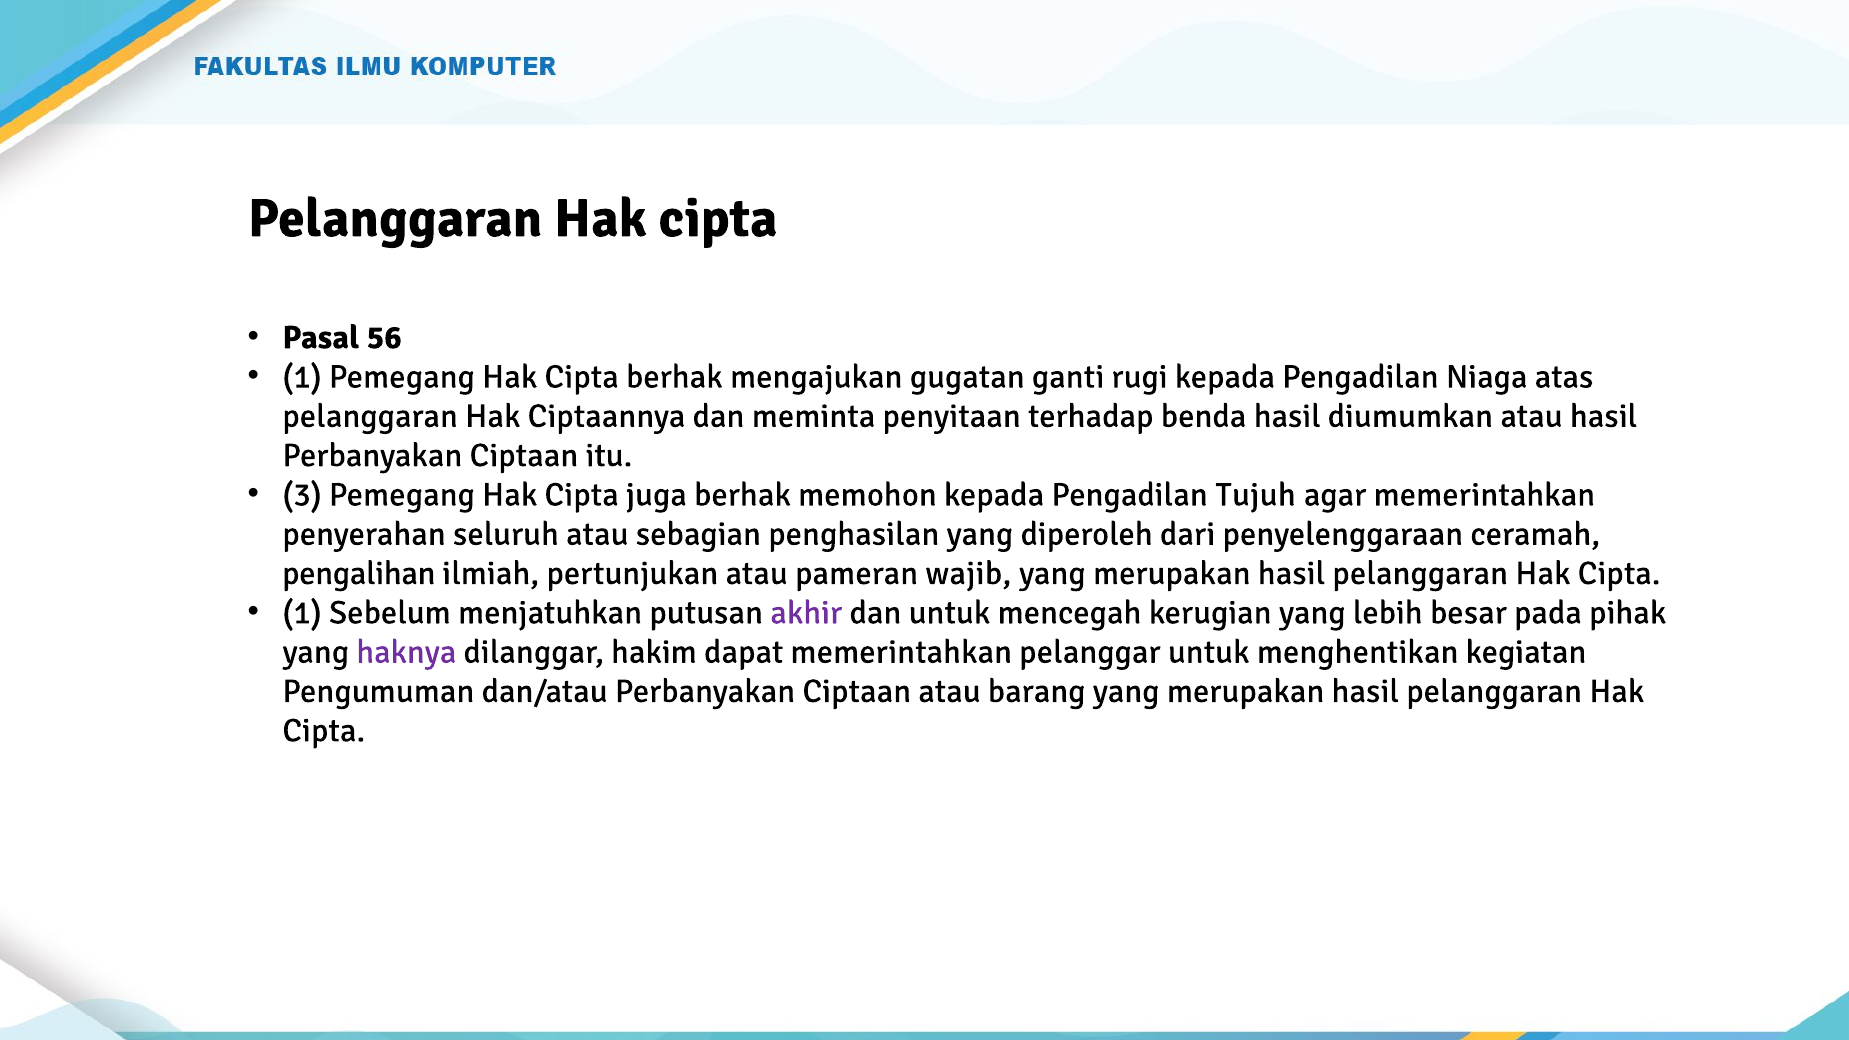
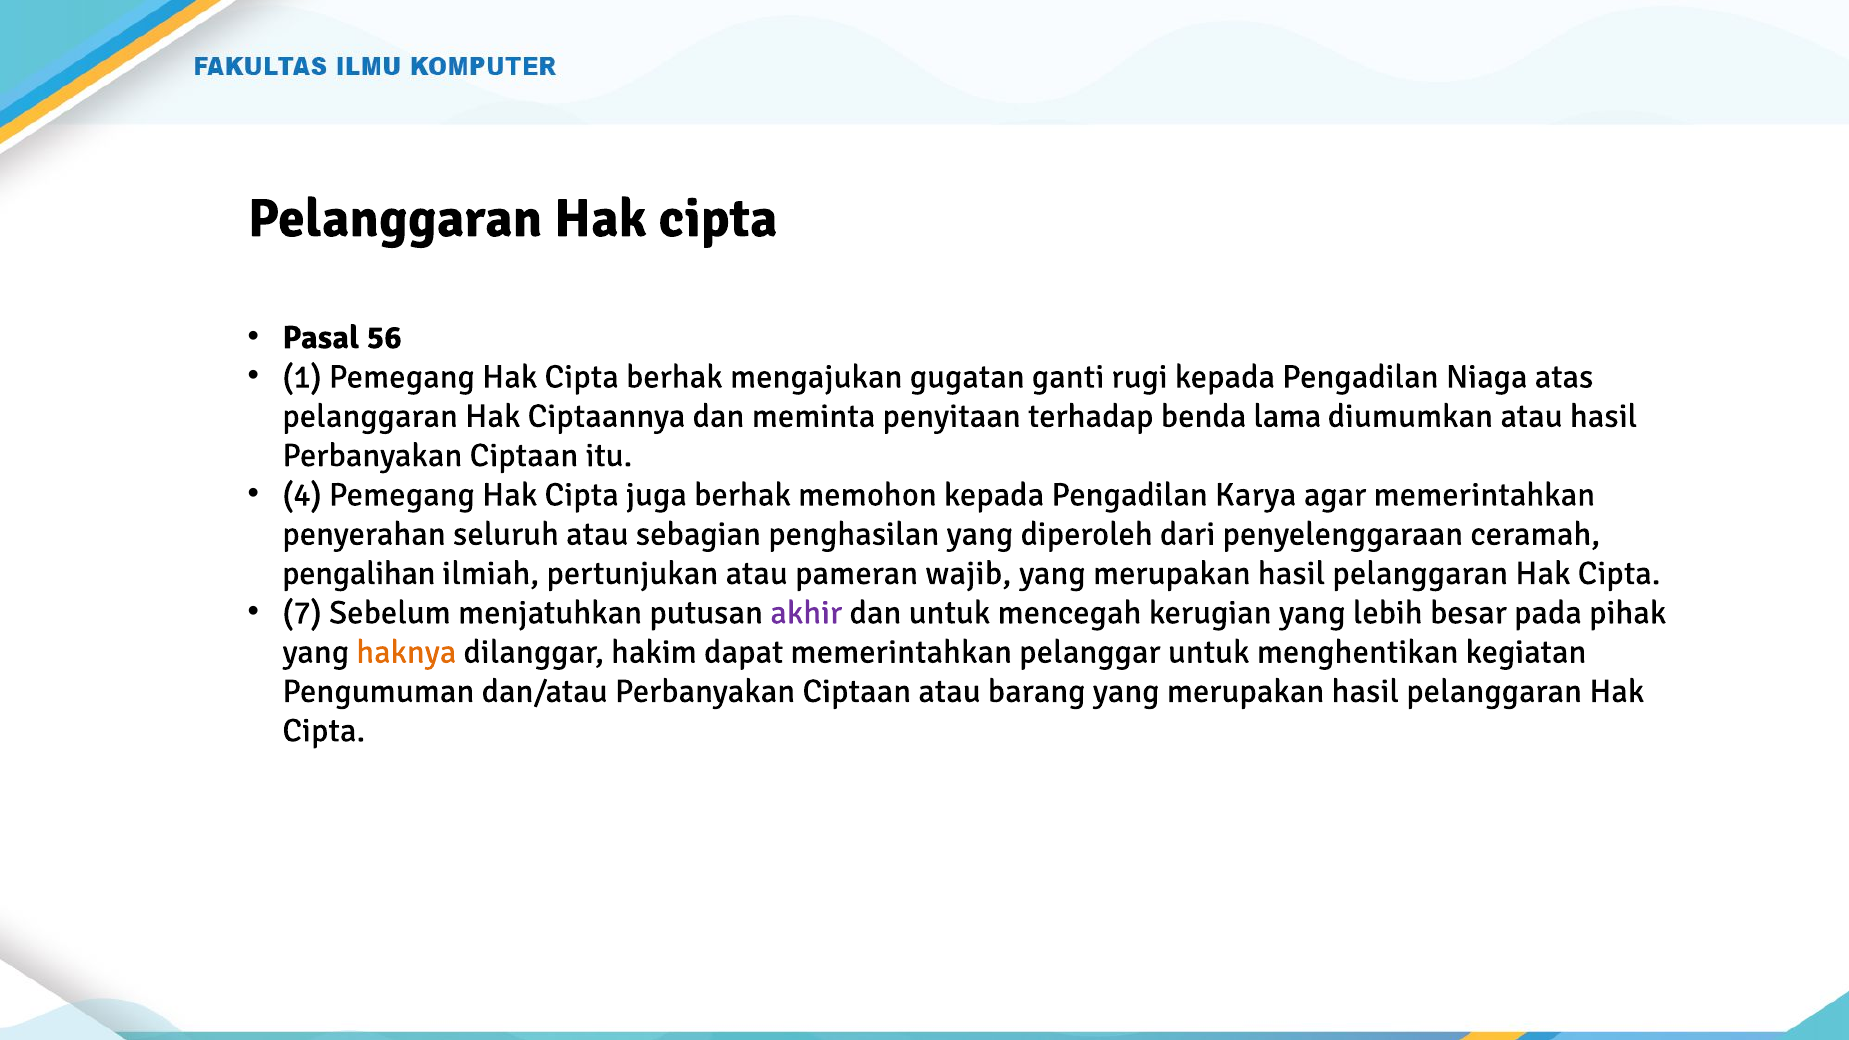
benda hasil: hasil -> lama (1287, 416)
3: 3 -> 4 (302, 495)
Tujuh: Tujuh -> Karya (1256, 495)
1: 1 -> 7 (302, 613)
haknya colour: purple -> orange (406, 652)
